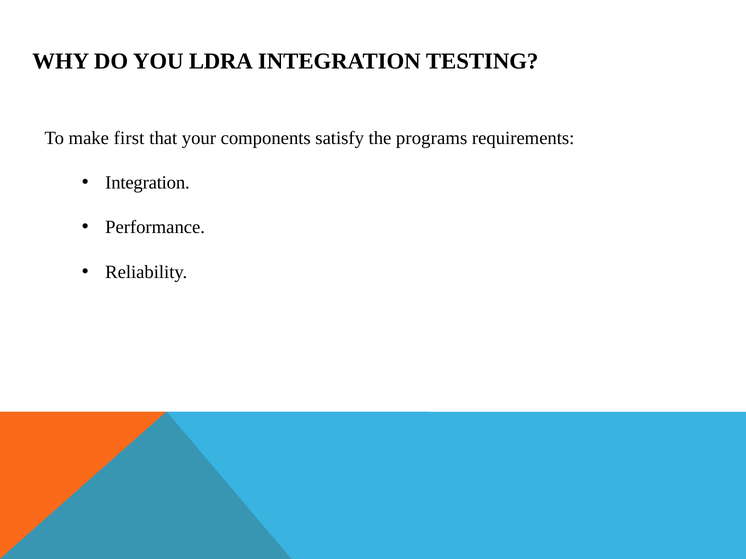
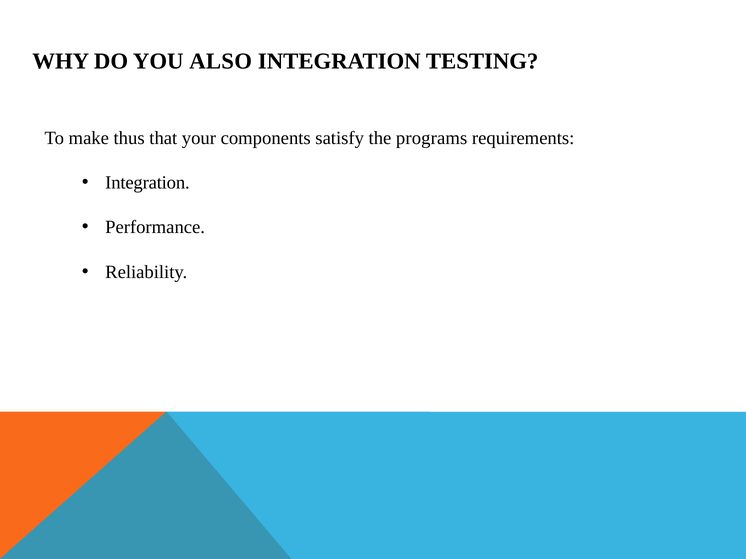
LDRA: LDRA -> ALSO (221, 61)
first: first -> thus (129, 138)
